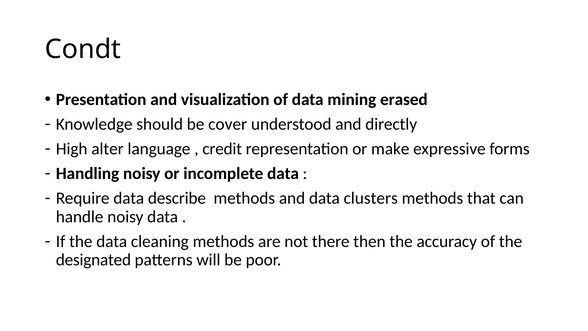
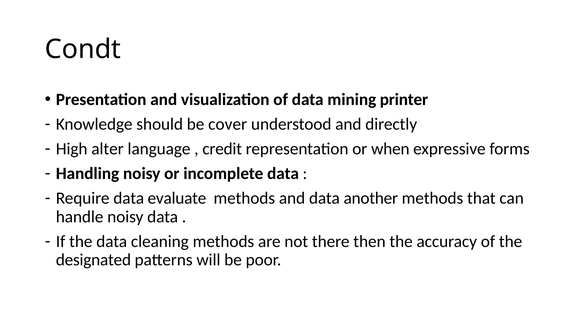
erased: erased -> printer (404, 99)
make: make -> when (390, 149)
describe: describe -> evaluate (177, 198)
clusters: clusters -> another (371, 198)
